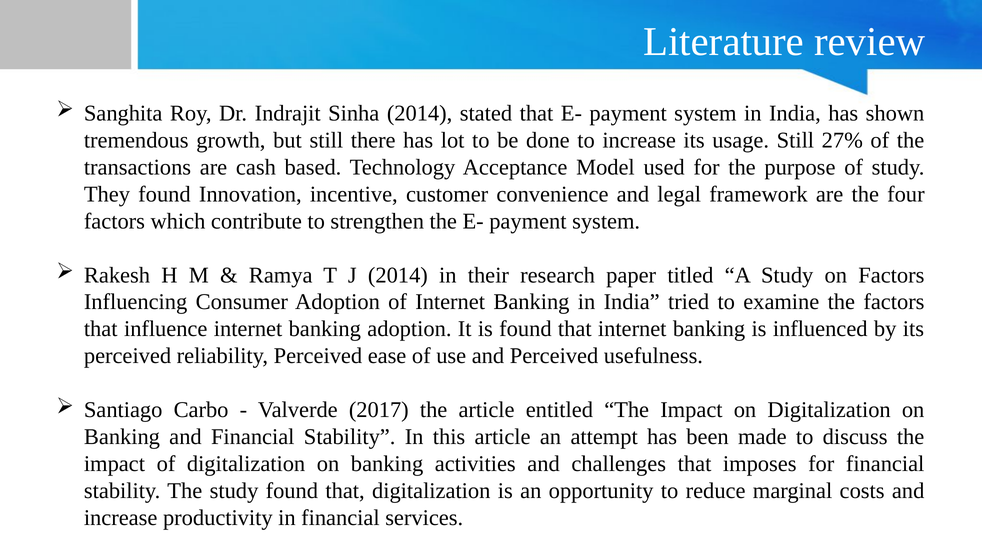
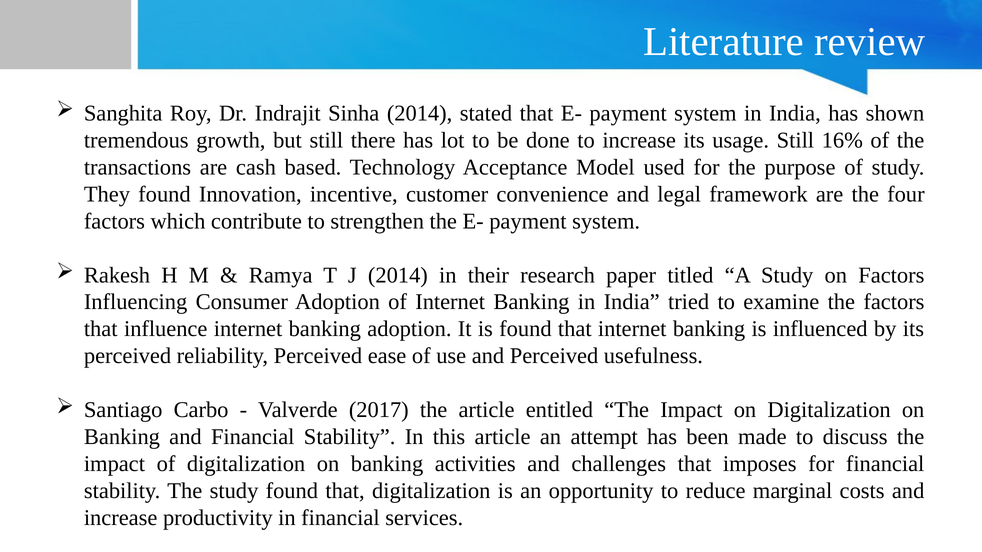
27%: 27% -> 16% (842, 140)
